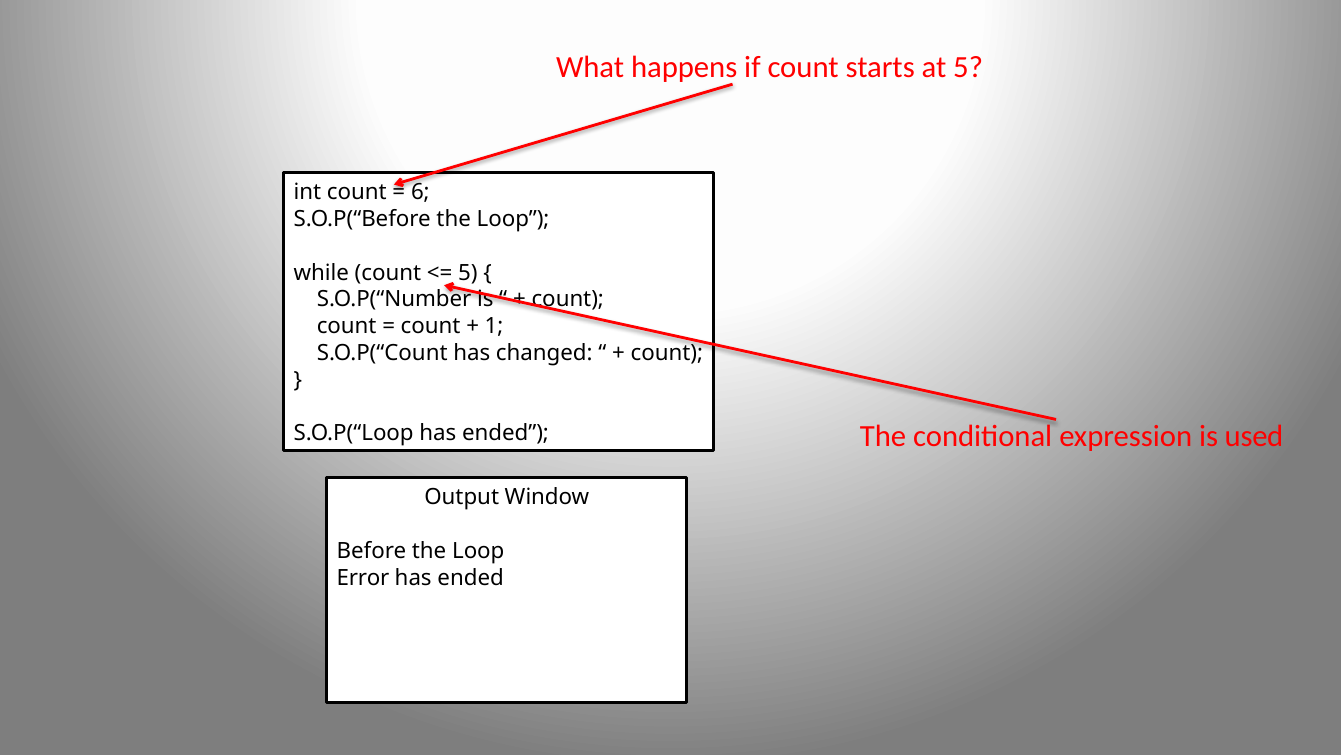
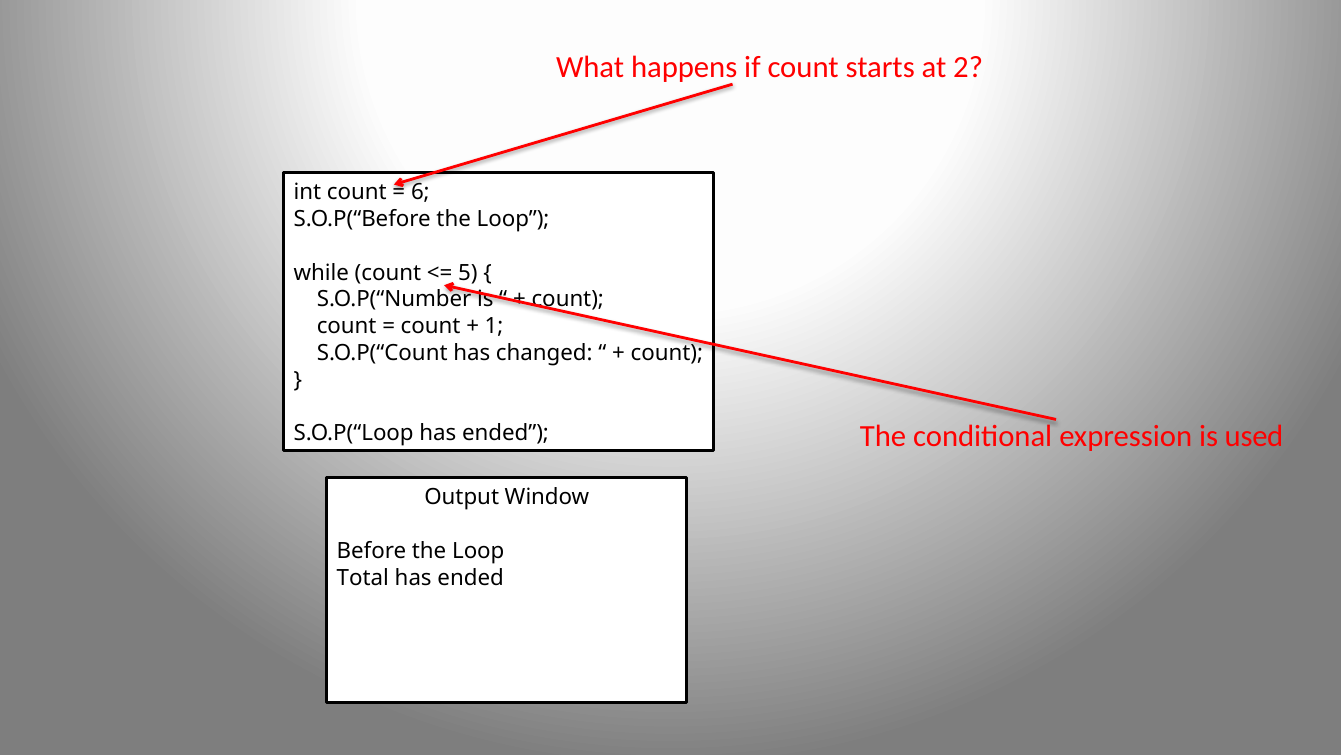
at 5: 5 -> 2 (968, 67)
Error: Error -> Total (363, 578)
